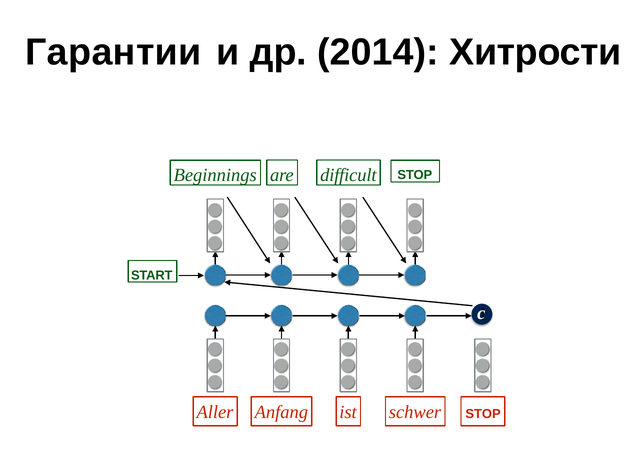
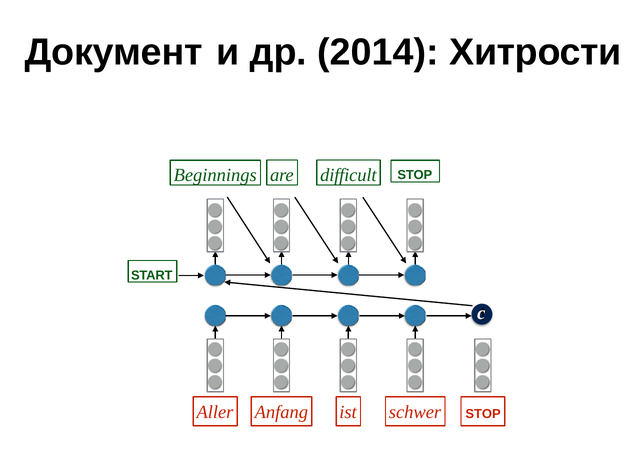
Гарантии: Гарантии -> Документ (114, 52)
